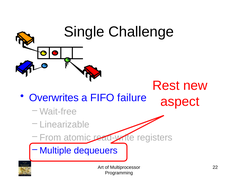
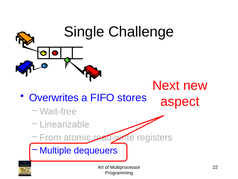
Rest: Rest -> Next (166, 85)
failure: failure -> stores (132, 98)
